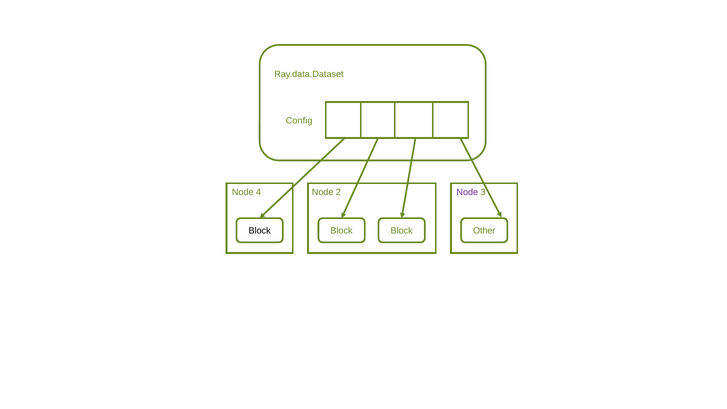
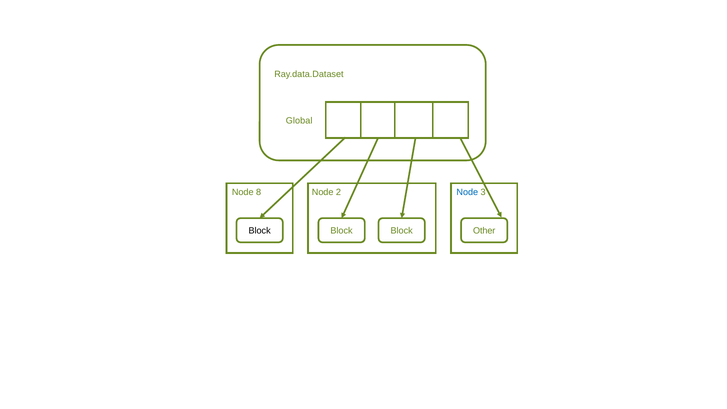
Config: Config -> Global (299, 121)
4: 4 -> 8 (259, 192)
Node colour: purple -> blue (467, 192)
